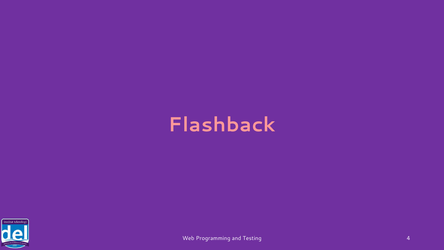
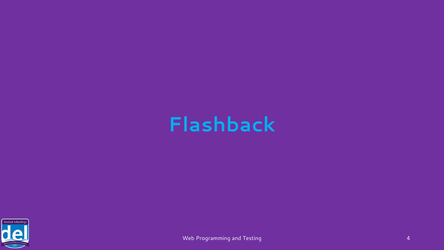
Flashback colour: pink -> light blue (222, 125)
